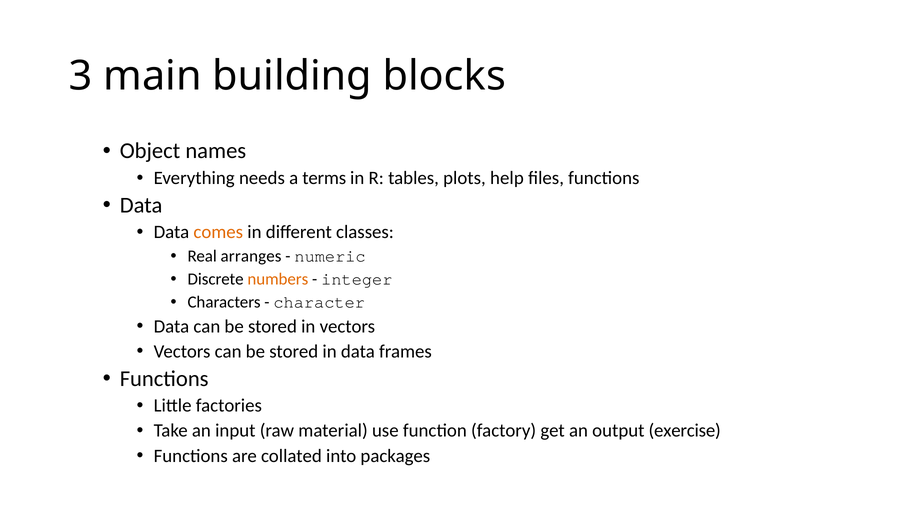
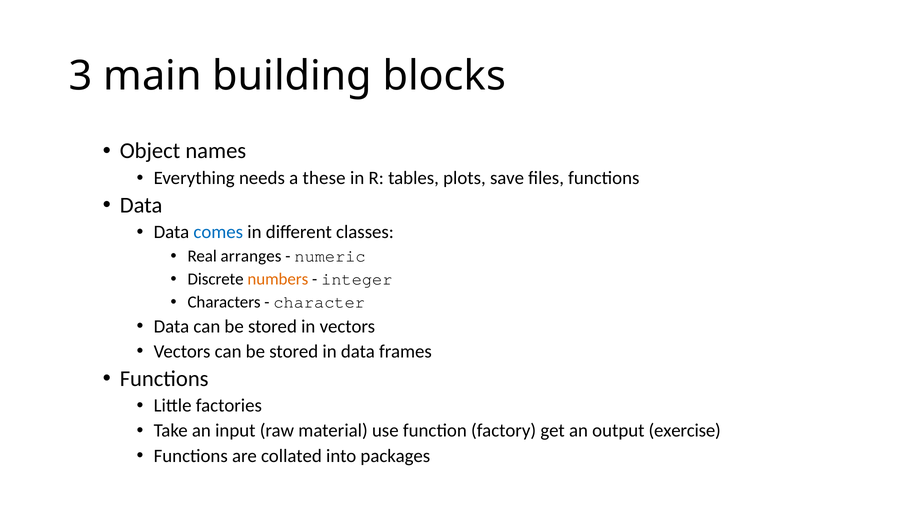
terms: terms -> these (324, 178)
help: help -> save (507, 178)
comes colour: orange -> blue (218, 232)
